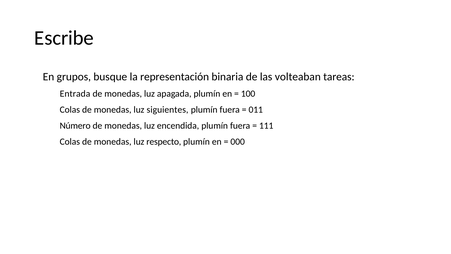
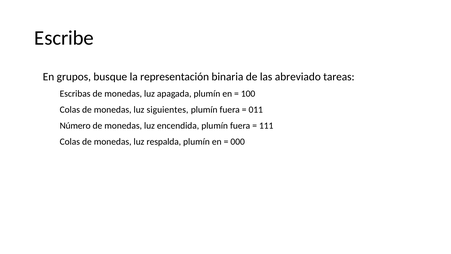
volteaban: volteaban -> abreviado (298, 77)
Entrada: Entrada -> Escribas (75, 94)
respecto: respecto -> respalda (164, 142)
